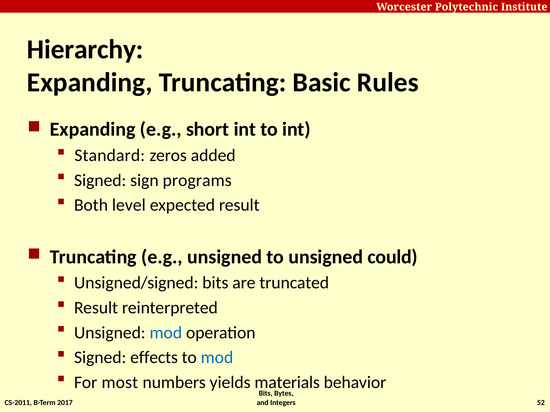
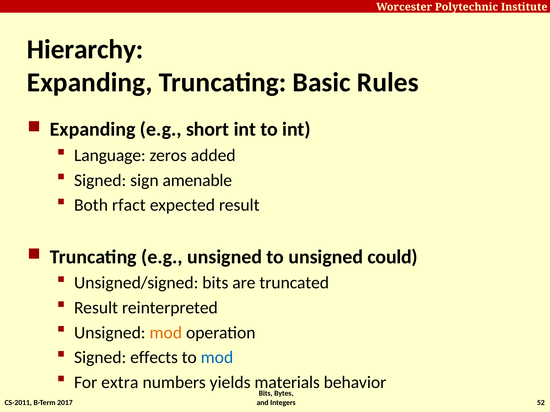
Standard: Standard -> Language (110, 156)
programs: programs -> amenable (197, 180)
level: level -> rfact (129, 205)
mod colour: blue -> orange (166, 333)
most: most -> extra (120, 383)
